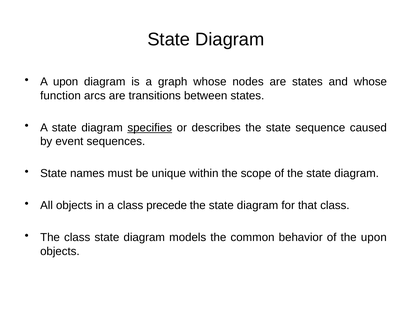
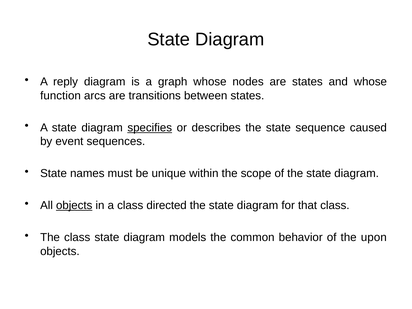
A upon: upon -> reply (66, 82)
objects underline: none -> present (74, 205)
precede: precede -> directed (167, 205)
